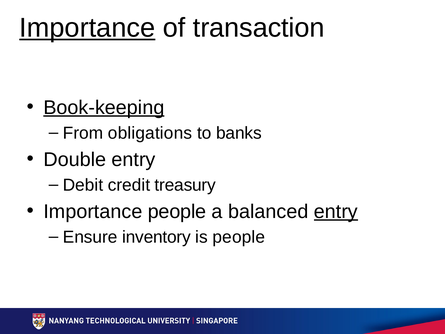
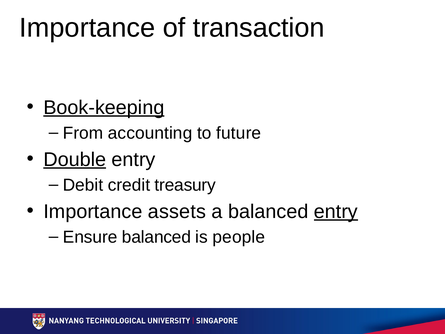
Importance underline: present -> none (87, 28)
obligations: obligations -> accounting (150, 133)
banks: banks -> future (239, 133)
Double underline: none -> present (75, 159)
Importance people: people -> assets (177, 211)
Ensure inventory: inventory -> balanced (156, 237)
